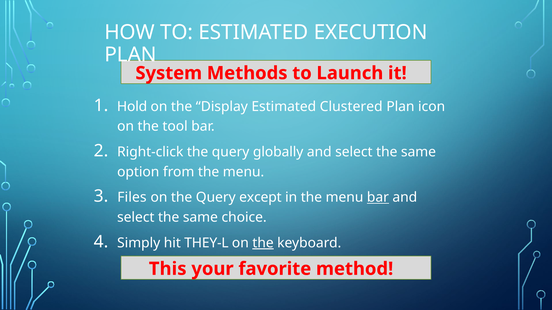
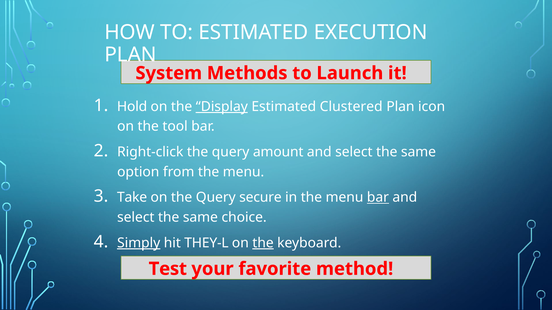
Display underline: none -> present (222, 107)
globally: globally -> amount (278, 152)
Files: Files -> Take (132, 198)
except: except -> secure (260, 198)
Simply underline: none -> present (139, 243)
This: This -> Test (168, 269)
